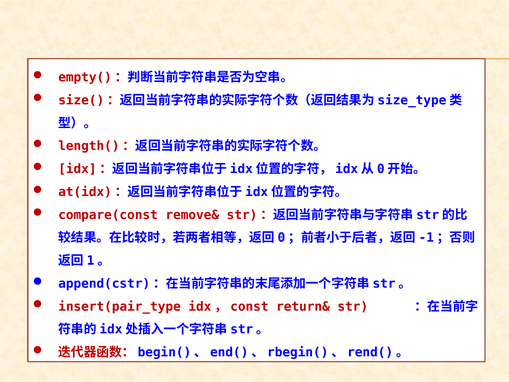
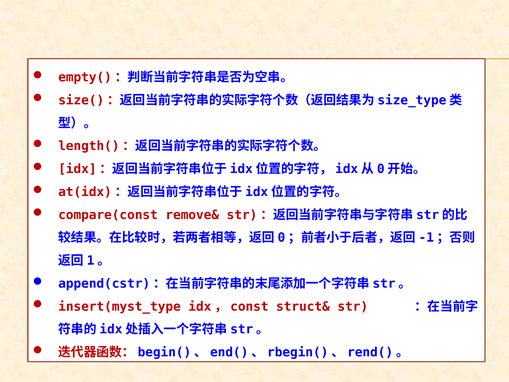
insert(pair_type: insert(pair_type -> insert(myst_type (120, 306)
return&: return& -> struct& (303, 306)
